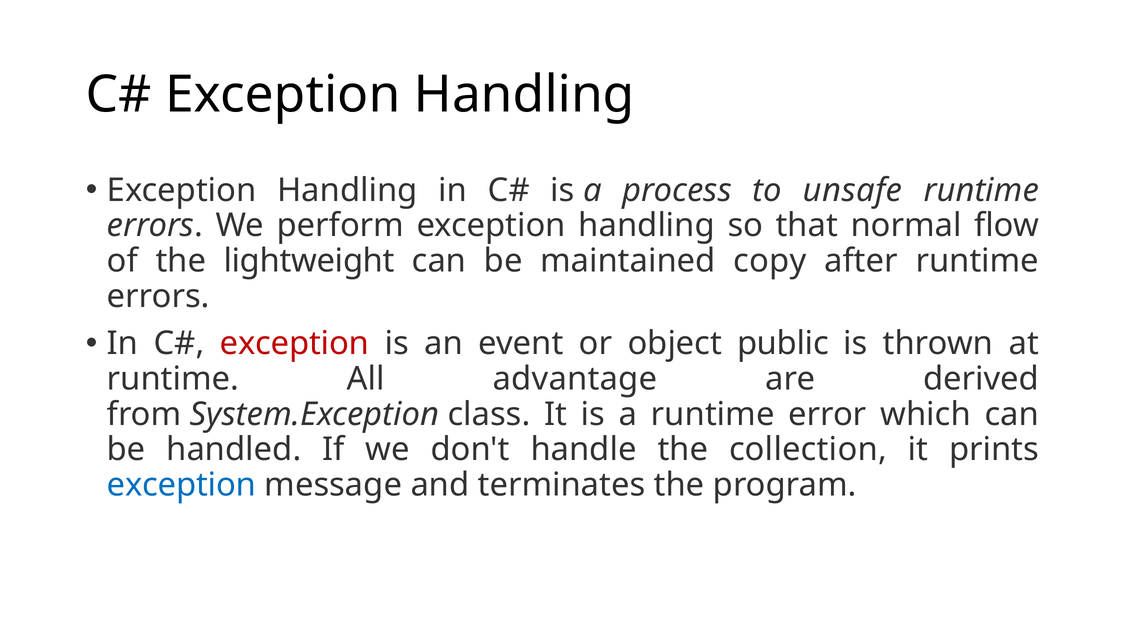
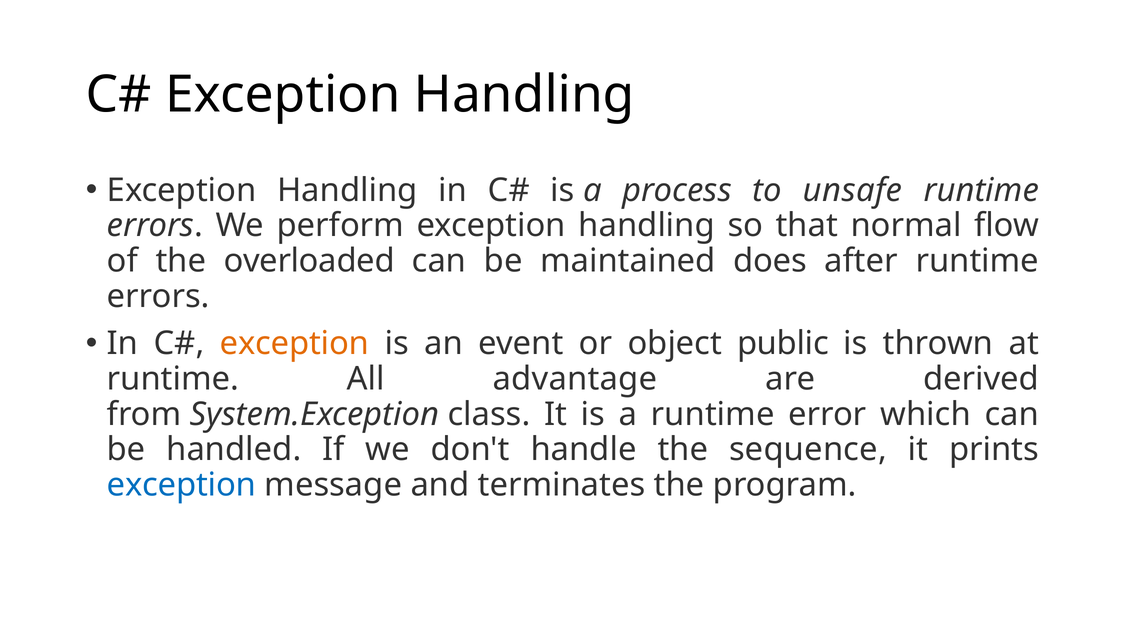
lightweight: lightweight -> overloaded (309, 261)
copy: copy -> does (770, 261)
exception colour: red -> orange (295, 343)
collection: collection -> sequence (808, 450)
